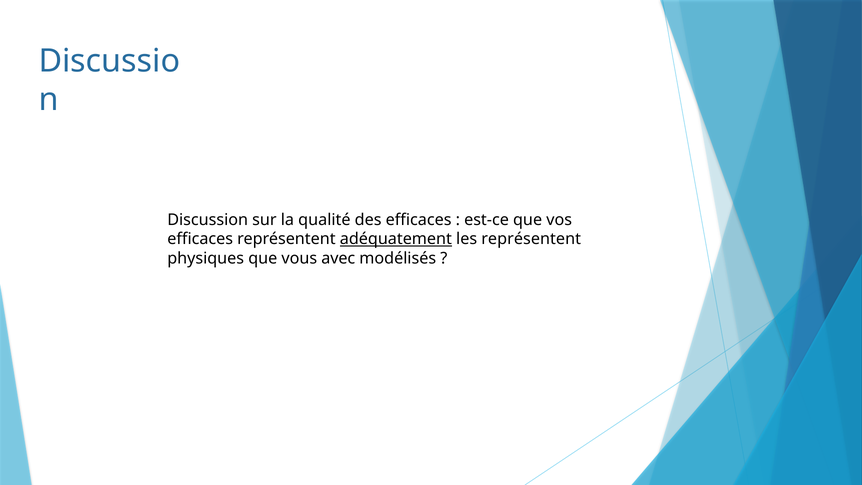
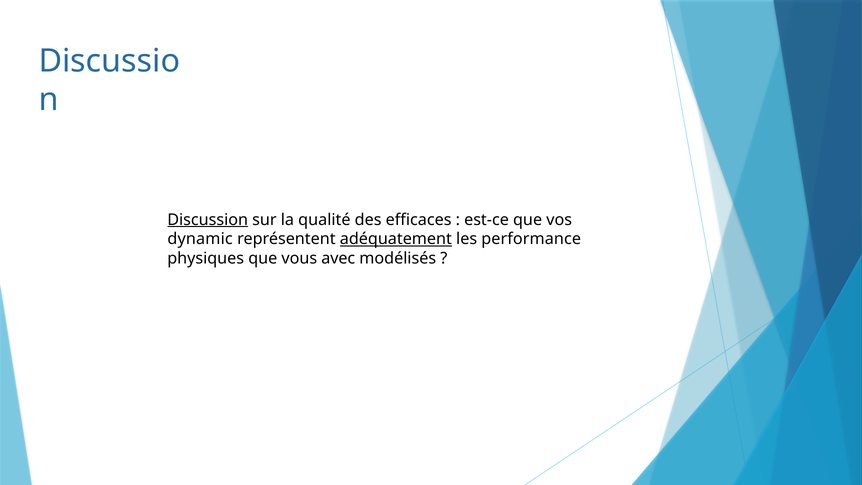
Discussion underline: none -> present (208, 220)
efficaces: efficaces -> dynamic (200, 239)
les représentent: représentent -> performance (531, 239)
